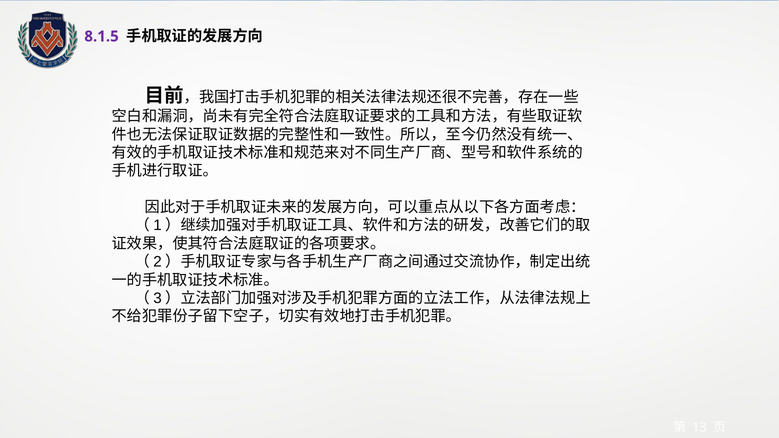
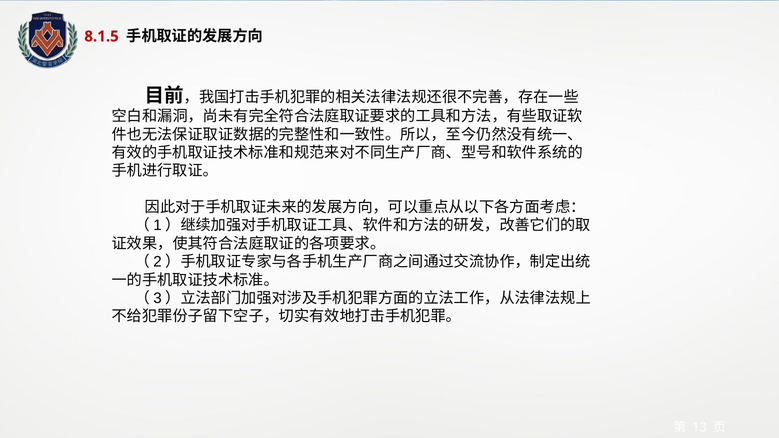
8.1.5 colour: purple -> red (102, 36)
